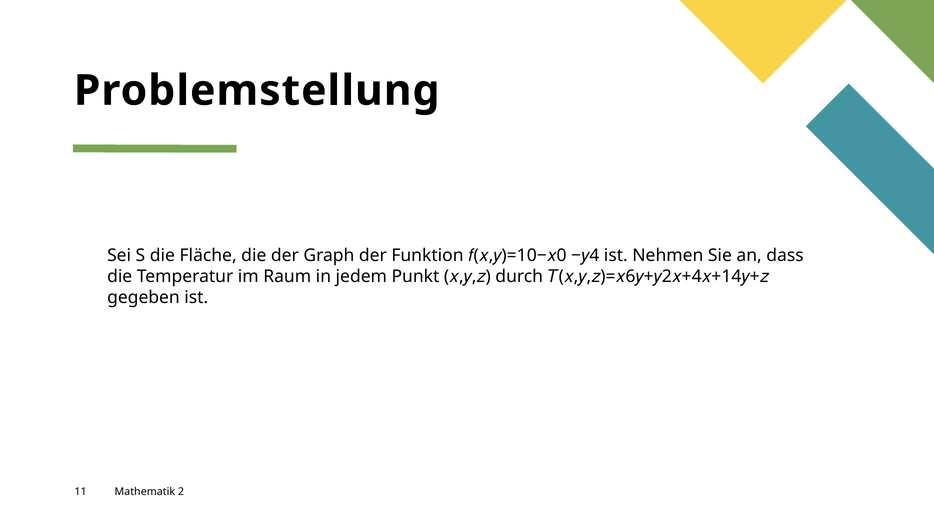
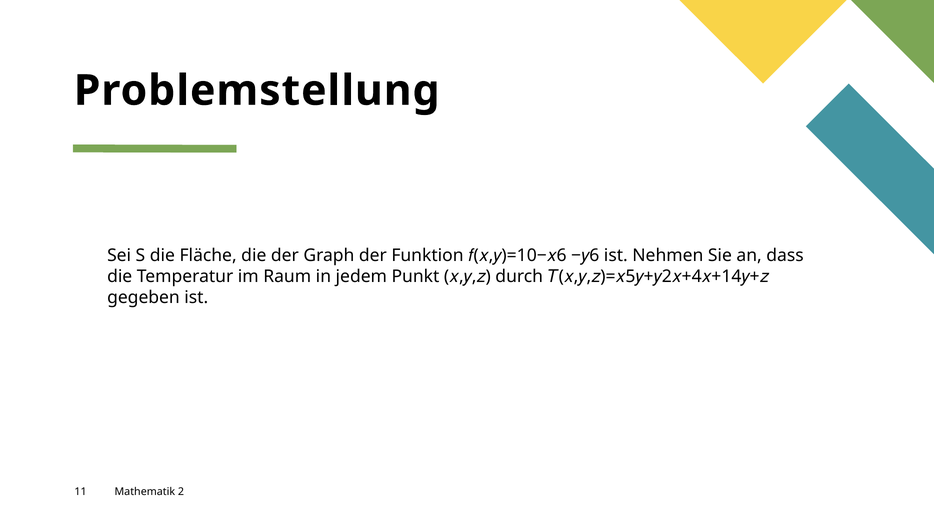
0: 0 -> 6 (562, 255)
4: 4 -> 6 (594, 255)
6: 6 -> 5 (630, 276)
